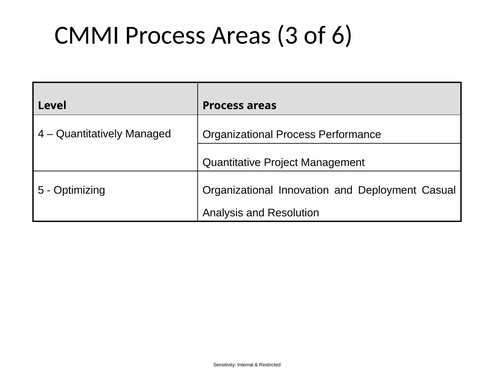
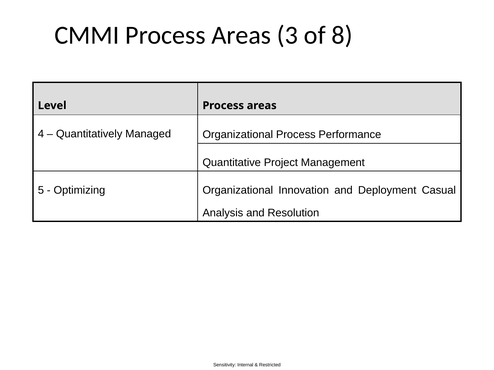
6: 6 -> 8 (342, 35)
